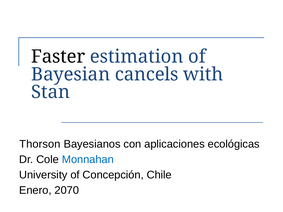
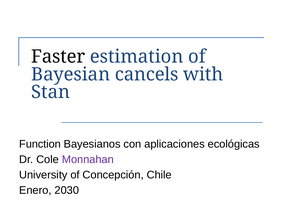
Thorson: Thorson -> Function (40, 144)
Monnahan colour: blue -> purple (88, 160)
2070: 2070 -> 2030 (67, 191)
